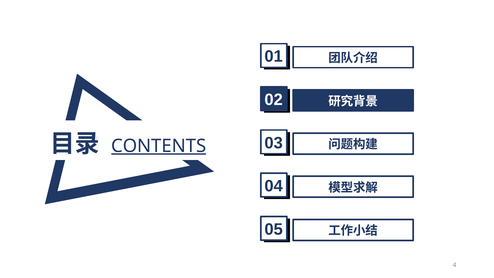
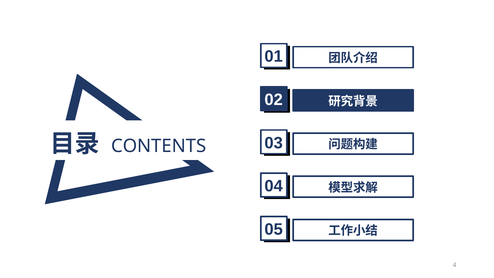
CONTENTS underline: present -> none (159, 146)
